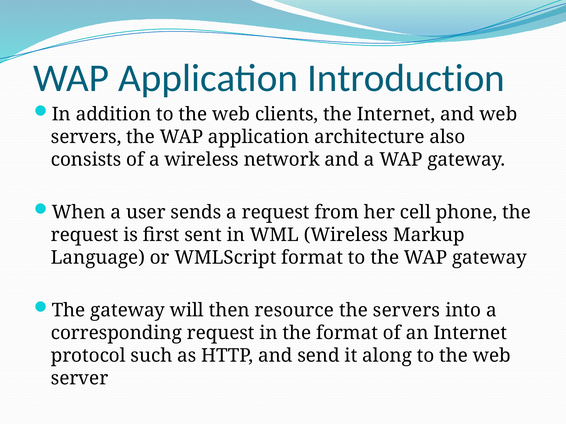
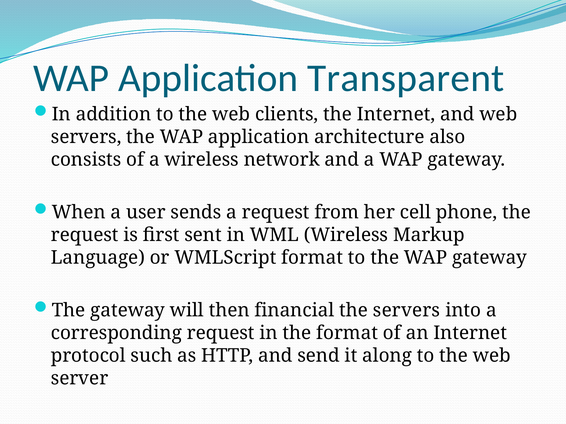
Introduction: Introduction -> Transparent (406, 78)
resource: resource -> financial (294, 311)
